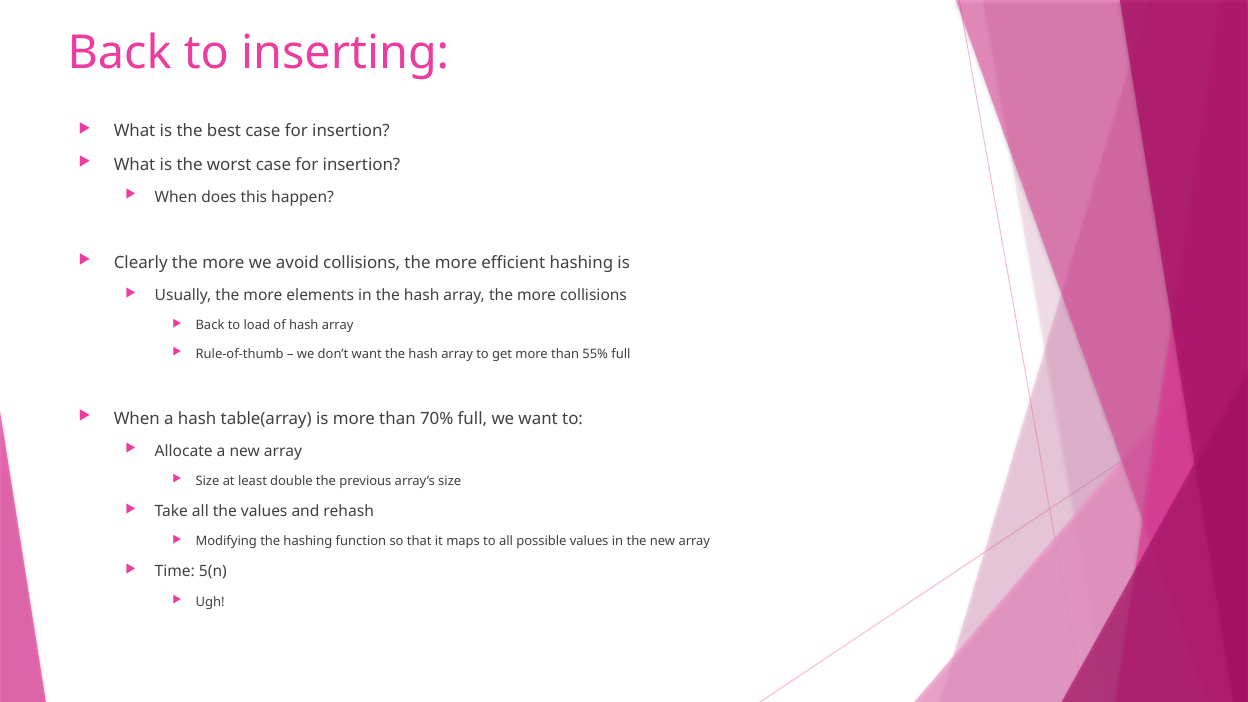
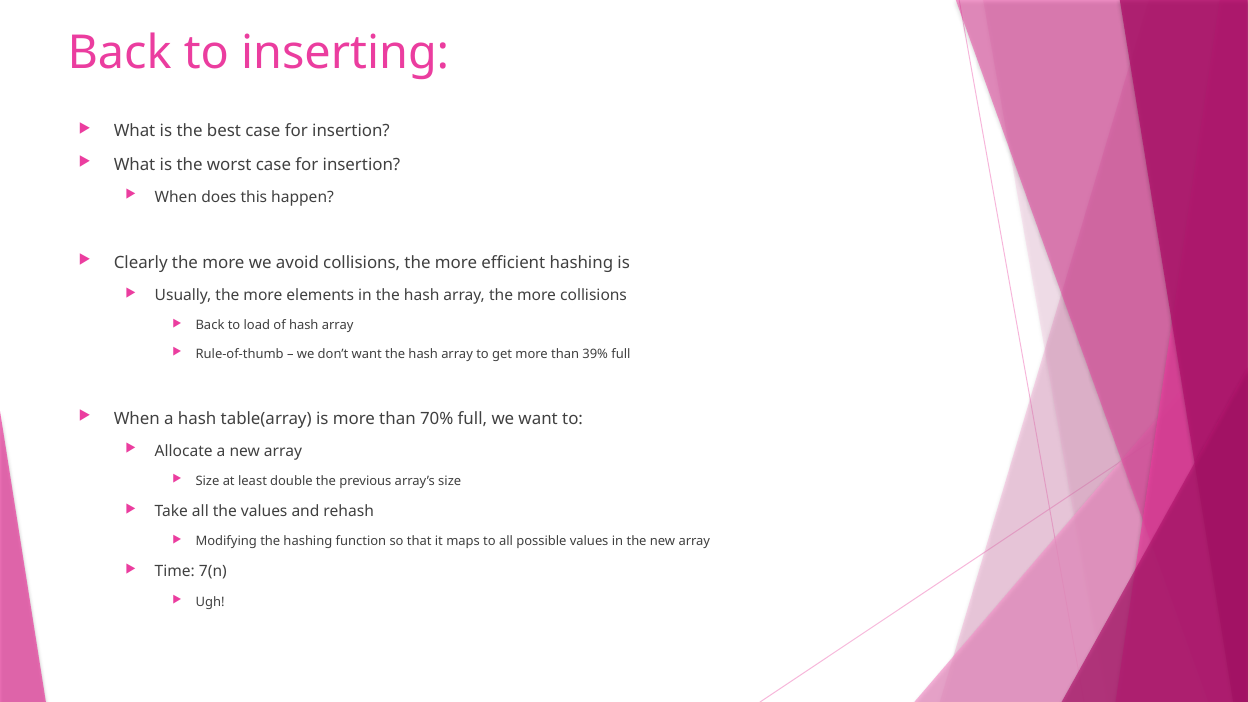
55%: 55% -> 39% (595, 354)
5(n: 5(n -> 7(n (213, 572)
